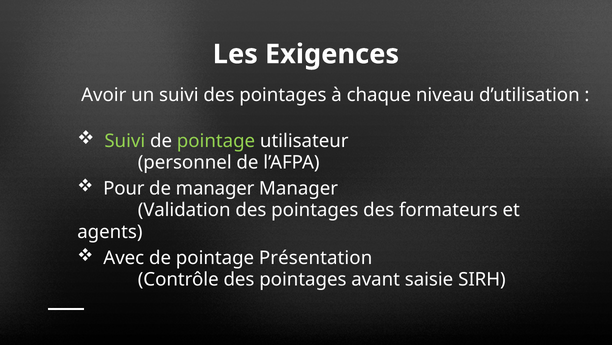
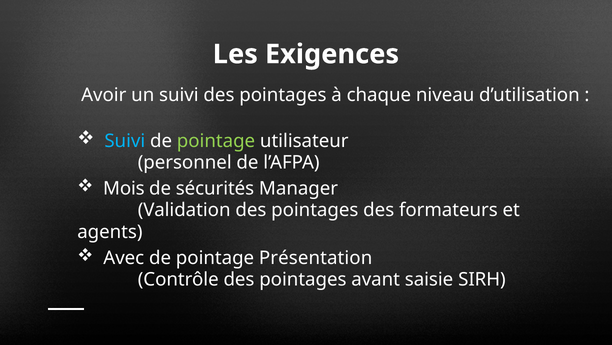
Suivi colour: light green -> light blue (125, 141)
Pour: Pour -> Mois (124, 188)
de manager: manager -> sécurités (215, 188)
